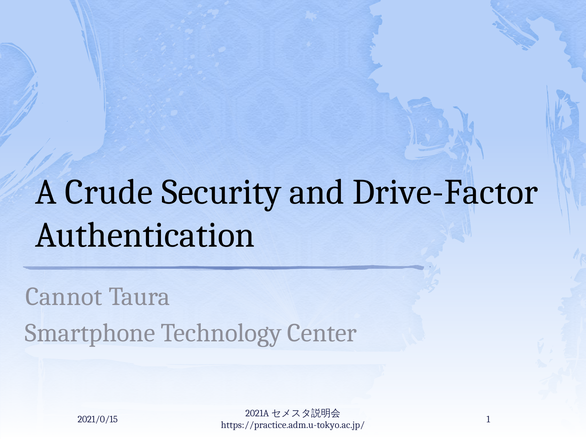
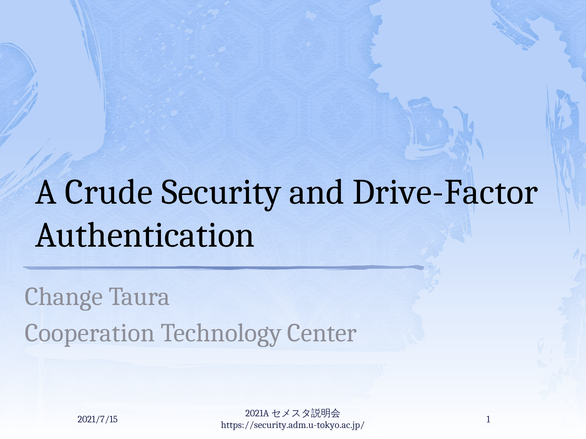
Cannot: Cannot -> Change (64, 297)
Smartphone: Smartphone -> Cooperation (90, 333)
2021/0/15: 2021/0/15 -> 2021/7/15 (98, 420)
https://practice.adm.u-tokyo.ac.jp/: https://practice.adm.u-tokyo.ac.jp/ -> https://security.adm.u-tokyo.ac.jp/ (293, 426)
